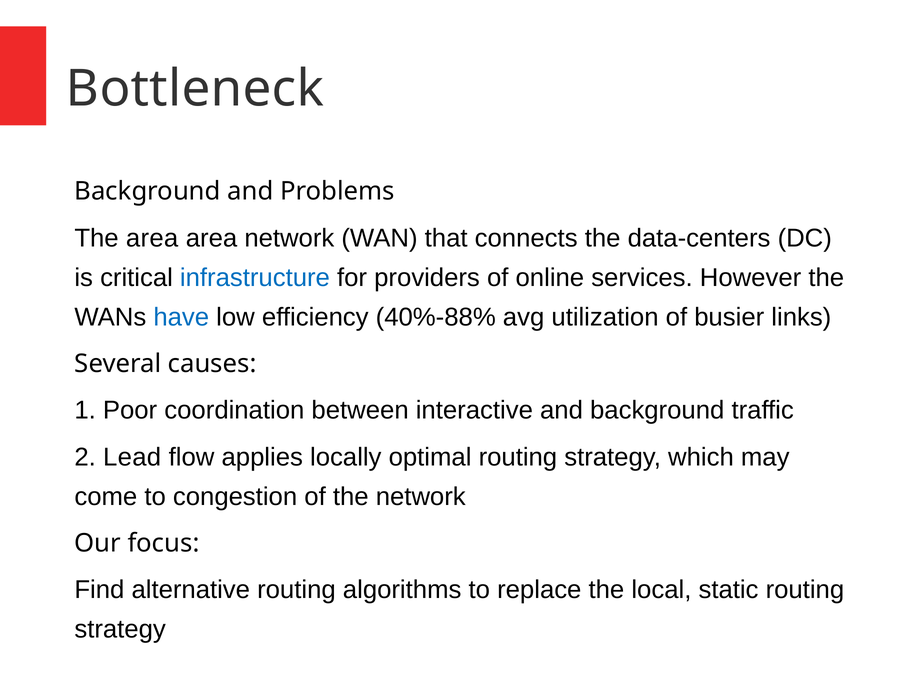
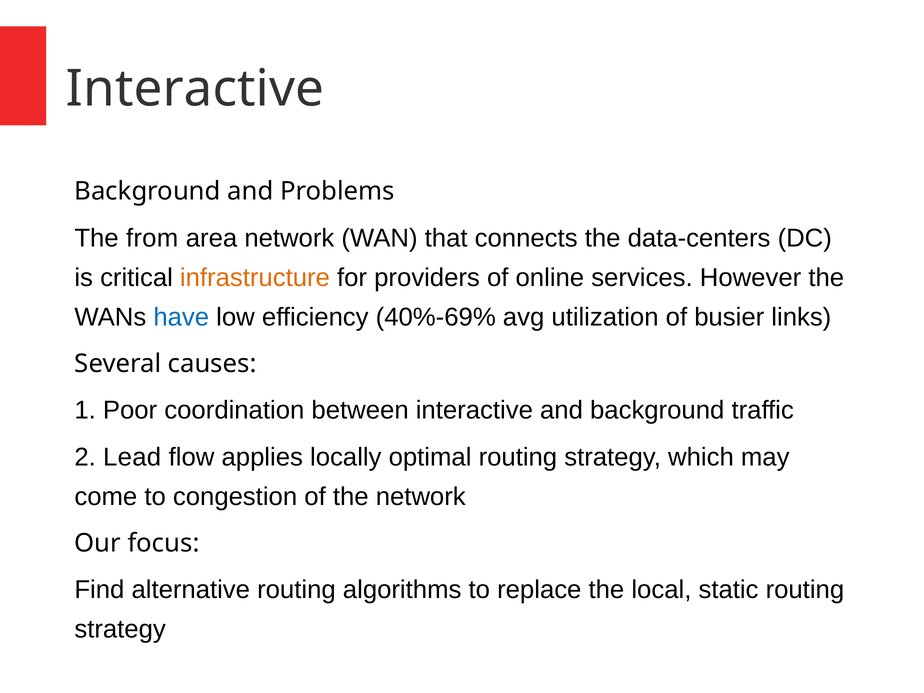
Bottleneck: Bottleneck -> Interactive (195, 89)
The area: area -> from (152, 238)
infrastructure colour: blue -> orange (255, 278)
40%-88%: 40%-88% -> 40%-69% (436, 317)
